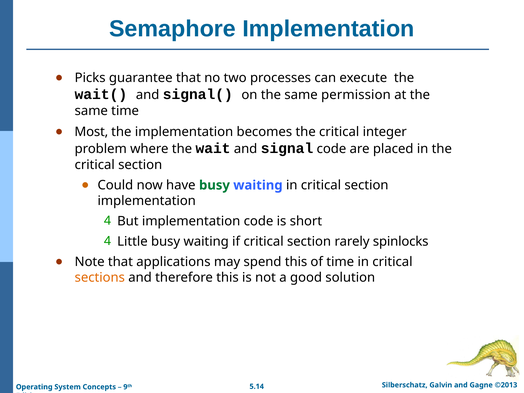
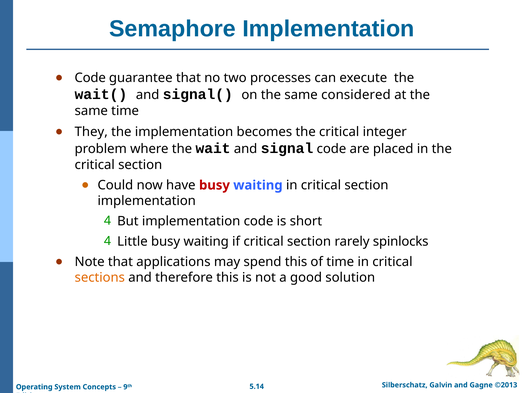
Picks: Picks -> Code (90, 78)
permission: permission -> considered (356, 95)
Most: Most -> They (91, 132)
busy colour: green -> red (214, 185)
